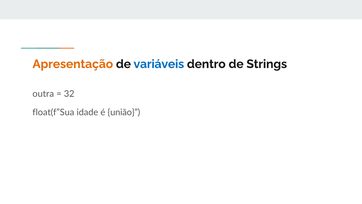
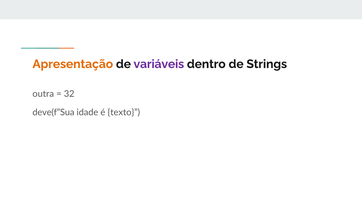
variáveis colour: blue -> purple (159, 64)
float(f”Sua: float(f”Sua -> deve(f”Sua (53, 112)
união: união -> texto (124, 112)
